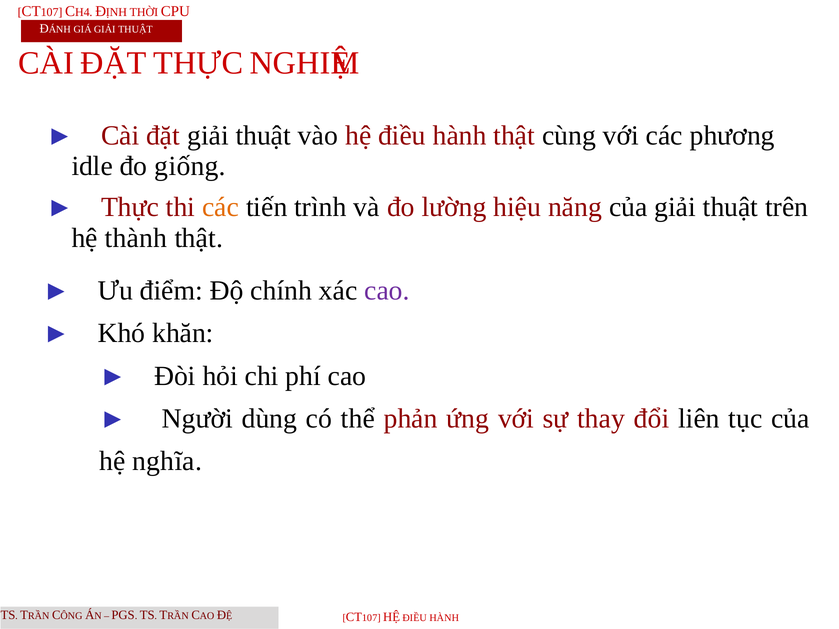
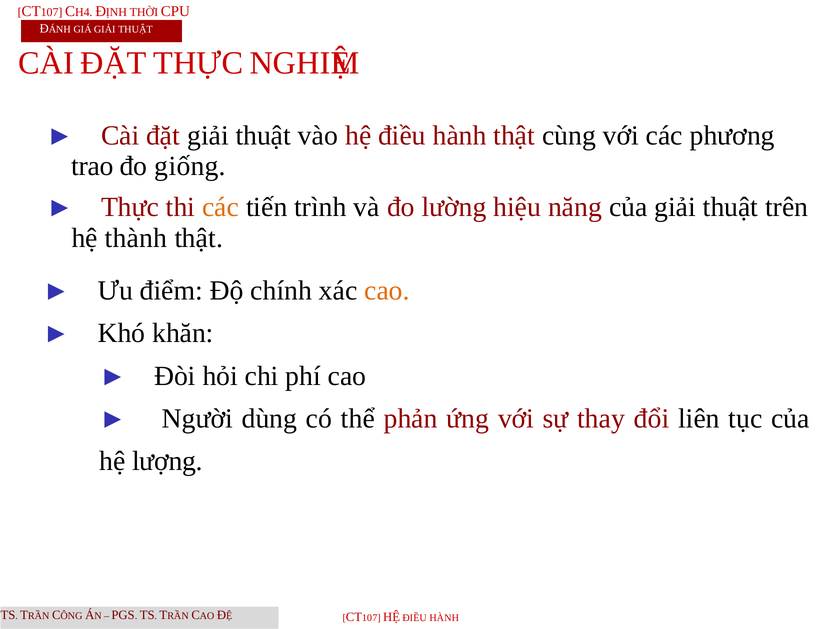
idle: idle -> trao (92, 166)
cao colour: purple -> orange (387, 291)
nghĩa: nghĩa -> lượng (167, 461)
